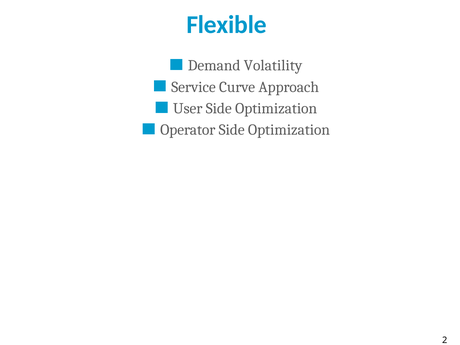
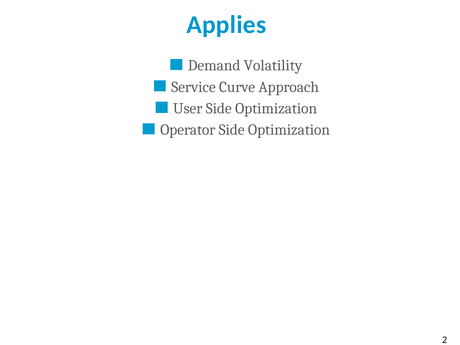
Flexible: Flexible -> Applies (226, 25)
